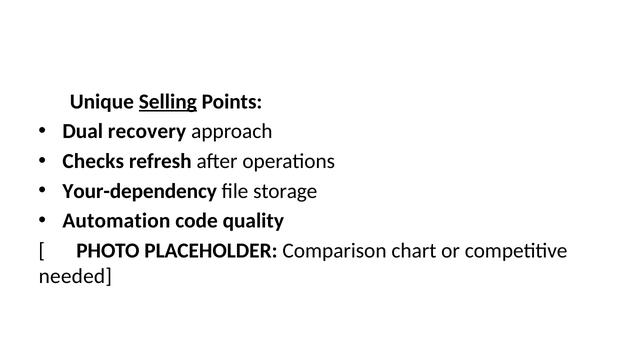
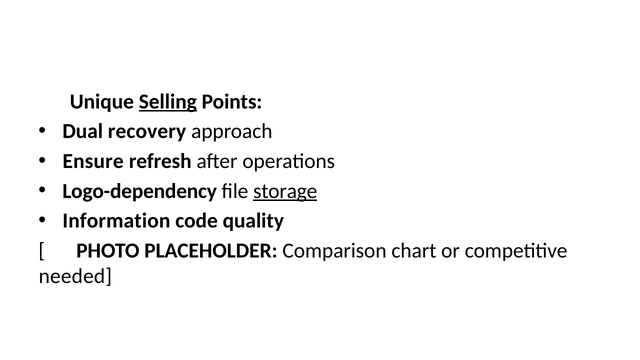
Checks: Checks -> Ensure (93, 161)
Your-dependency: Your-dependency -> Logo-dependency (140, 191)
storage underline: none -> present (285, 191)
Automation: Automation -> Information (116, 221)
